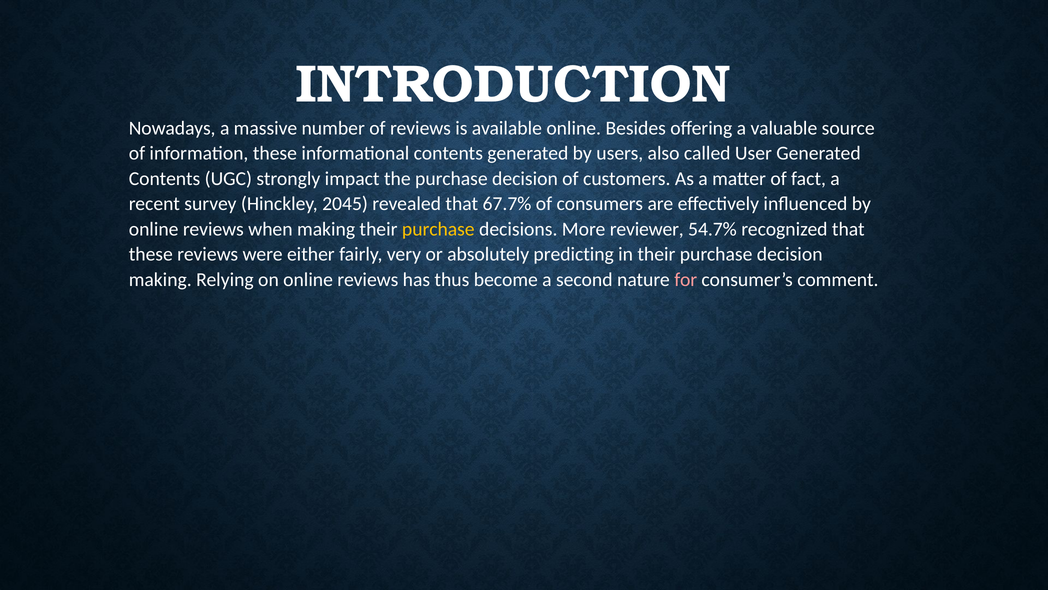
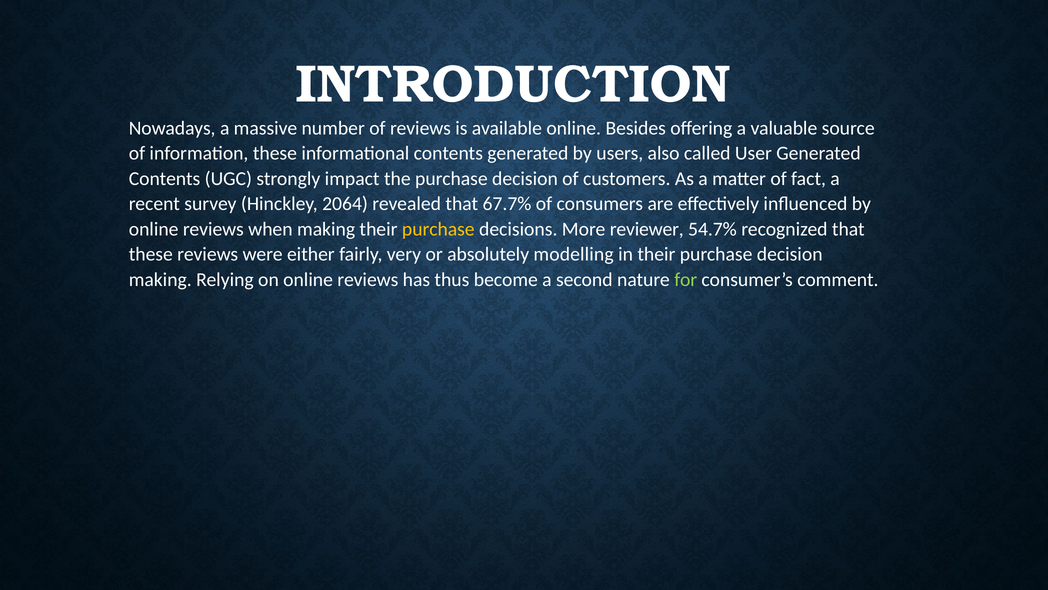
2045: 2045 -> 2064 (345, 204)
predicting: predicting -> modelling (574, 254)
for colour: pink -> light green (686, 279)
